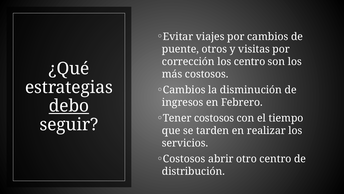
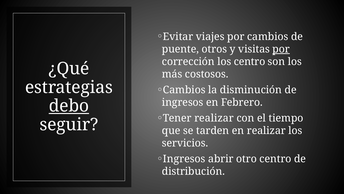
por underline: none -> present (281, 49)
Tener costosos: costosos -> realizar (214, 118)
Costosos: Costosos -> Ingresos (184, 158)
